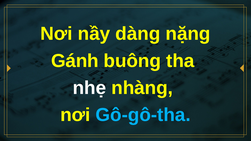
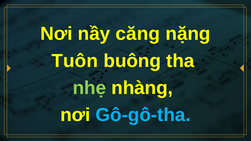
dàng: dàng -> căng (138, 34)
Gánh: Gánh -> Tuôn (75, 61)
nhẹ colour: white -> light green (89, 88)
